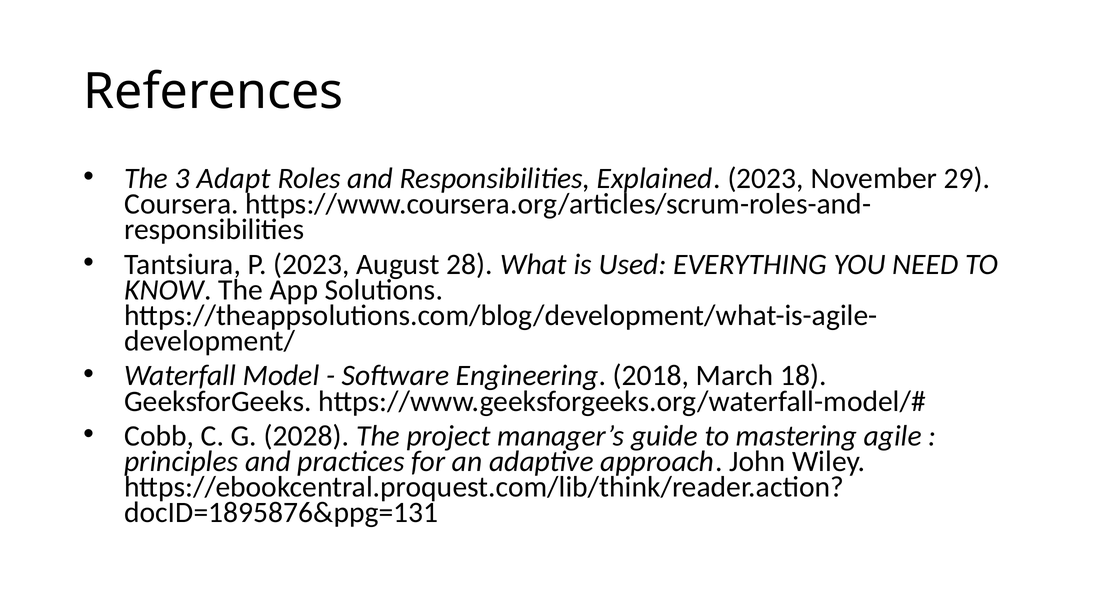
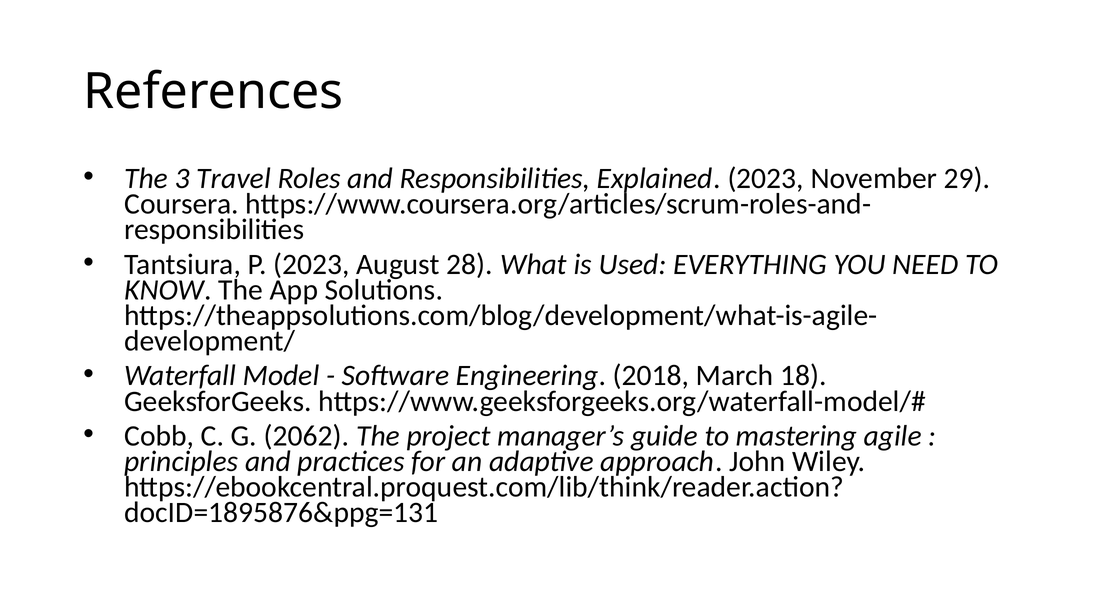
Adapt: Adapt -> Travel (234, 178)
2028: 2028 -> 2062 (306, 436)
